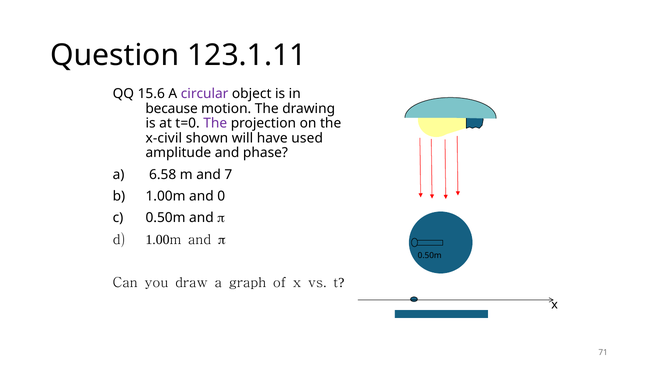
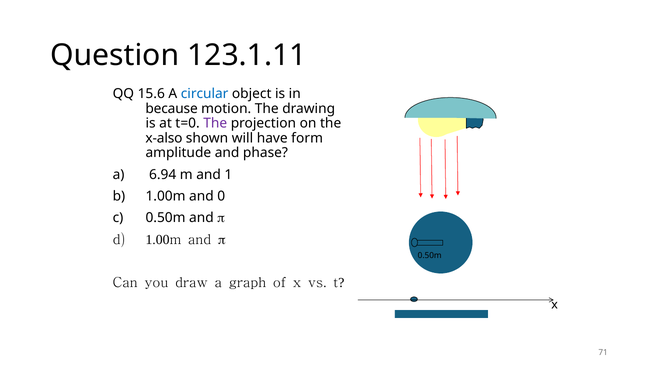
circular colour: purple -> blue (205, 94)
x-civil: x-civil -> x-also (164, 138)
used: used -> form (307, 138)
6.58: 6.58 -> 6.94 (163, 175)
7: 7 -> 1 (228, 175)
